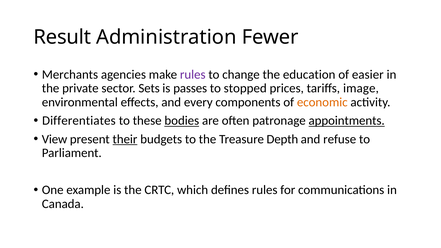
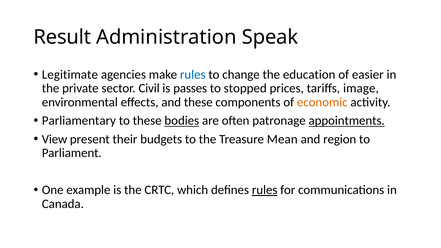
Fewer: Fewer -> Speak (270, 37)
Merchants: Merchants -> Legitimate (70, 75)
rules colour: purple -> blue (193, 75)
Sets: Sets -> Civil (149, 88)
and every: every -> these (198, 102)
Differentiates: Differentiates -> Parliamentary (79, 121)
their underline: present -> none (125, 139)
Depth: Depth -> Mean (282, 139)
refuse: refuse -> region (340, 139)
rules underline: none -> present (265, 190)
